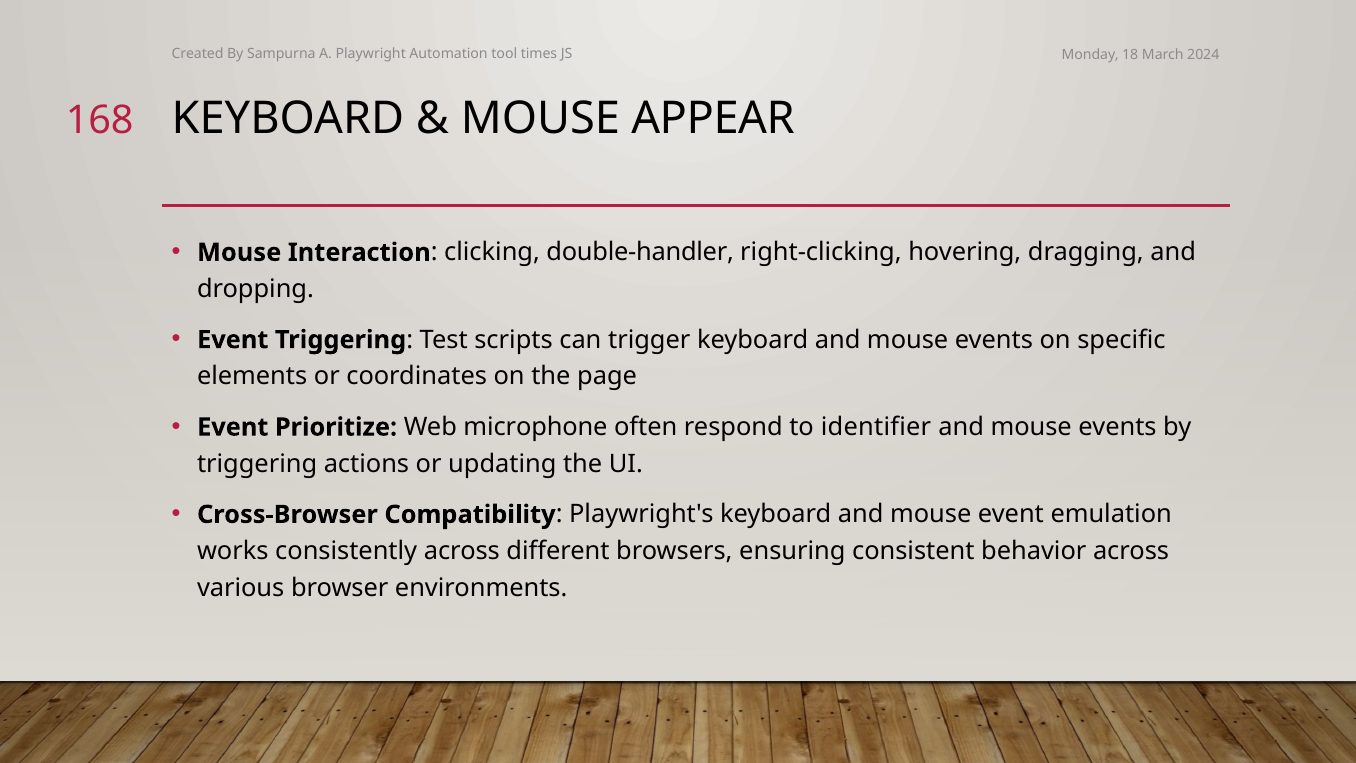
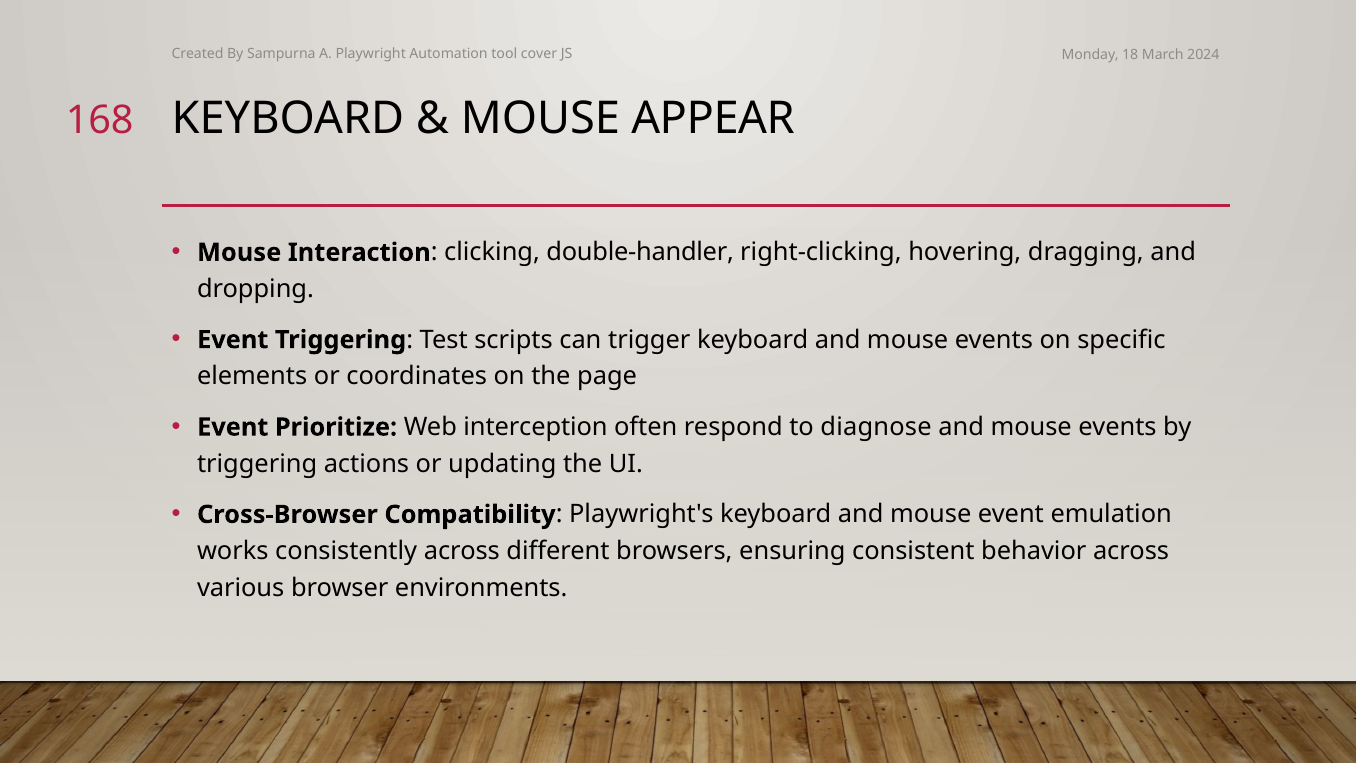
times: times -> cover (539, 54)
microphone: microphone -> interception (536, 427)
identifier: identifier -> diagnose (876, 427)
